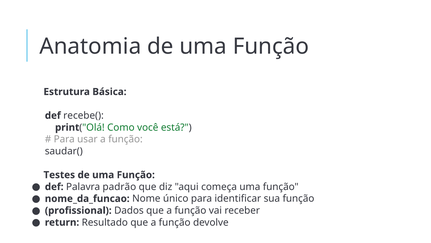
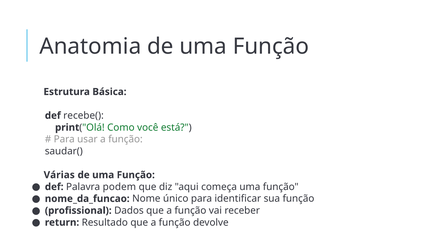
Testes: Testes -> Várias (59, 175)
padrão: padrão -> podem (119, 186)
